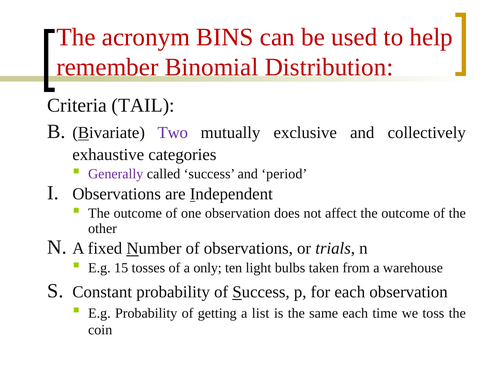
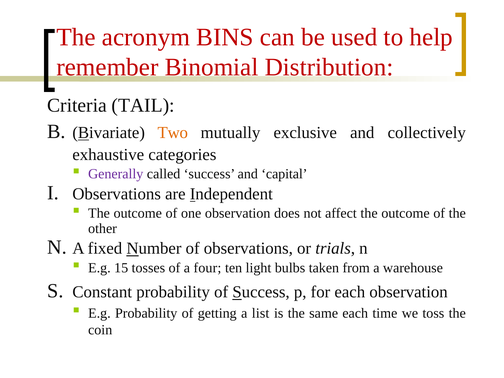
Two colour: purple -> orange (173, 133)
period: period -> capital (284, 174)
only: only -> four (207, 268)
